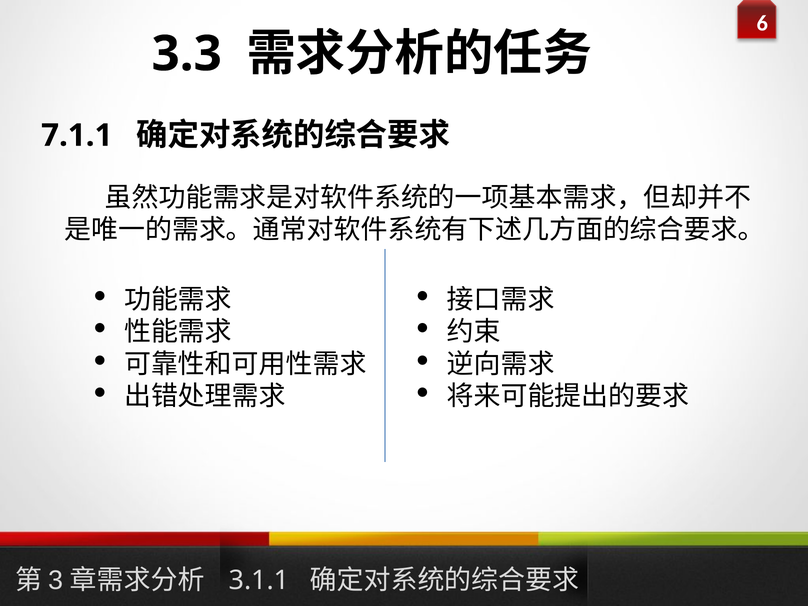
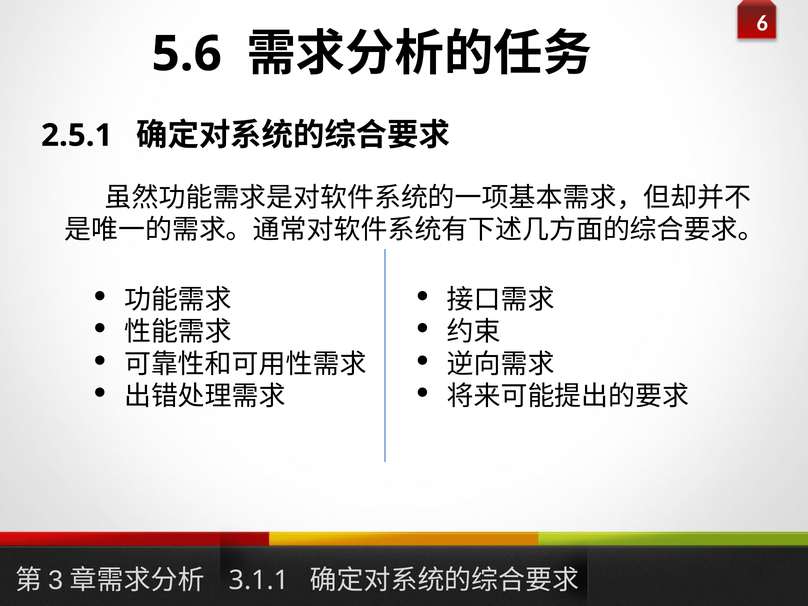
3.3: 3.3 -> 5.6 (187, 54)
7.1.1: 7.1.1 -> 2.5.1 (77, 135)
